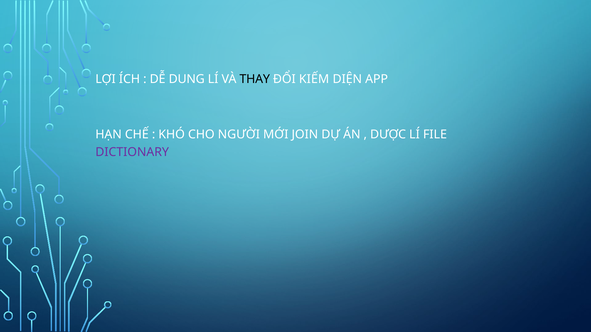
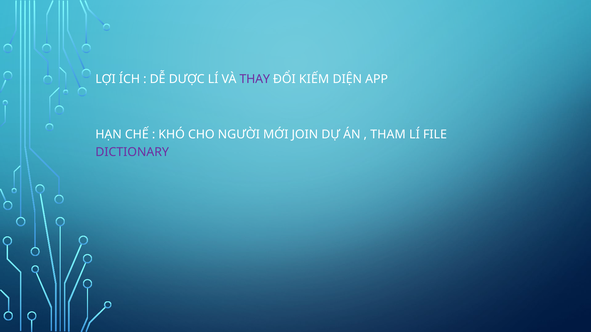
DUNG: DUNG -> DƯỢC (187, 79)
THAY colour: black -> purple (255, 79)
DƯỢC: DƯỢC -> THAM (388, 135)
